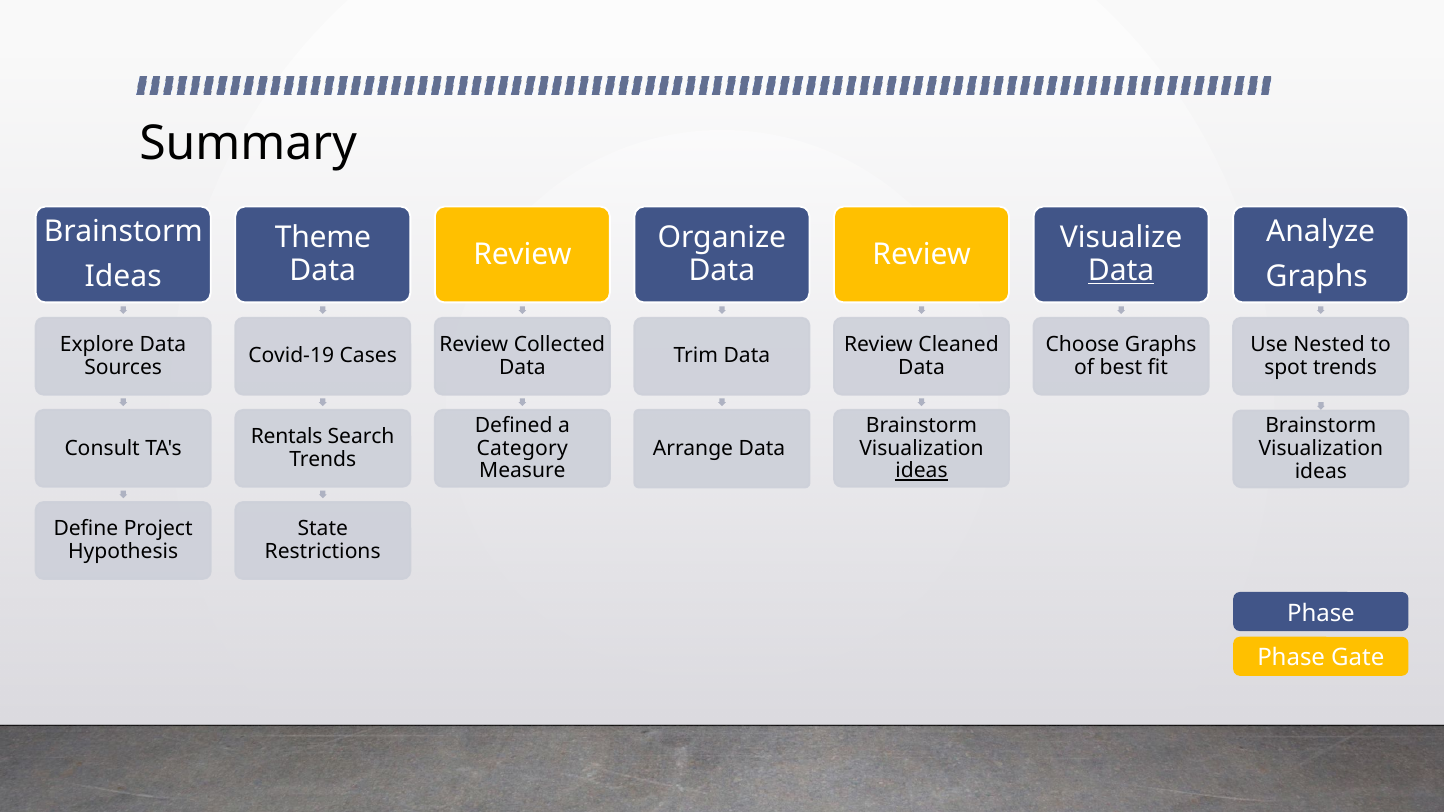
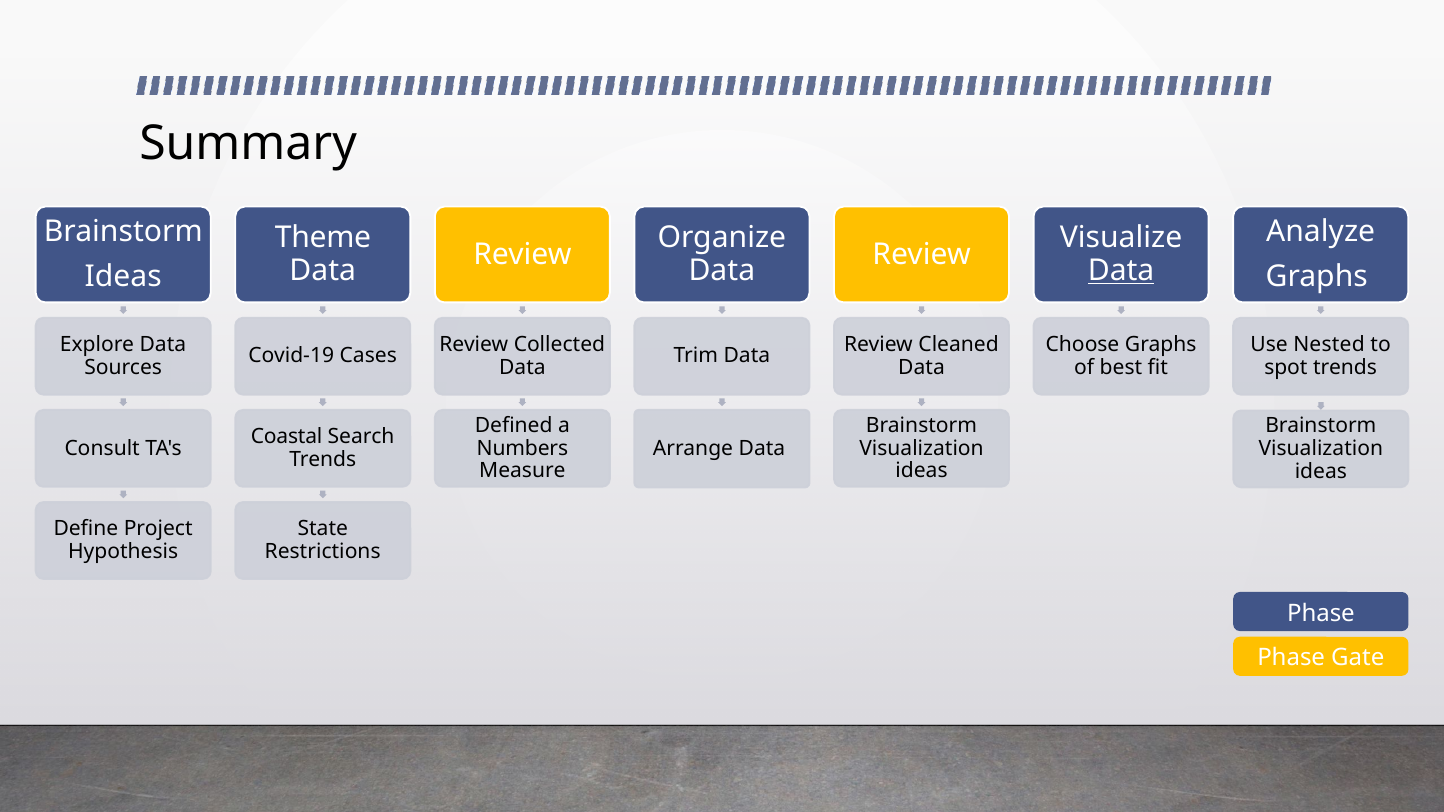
Rentals: Rentals -> Coastal (287, 437)
Category: Category -> Numbers (522, 448)
ideas underline: present -> none (922, 471)
